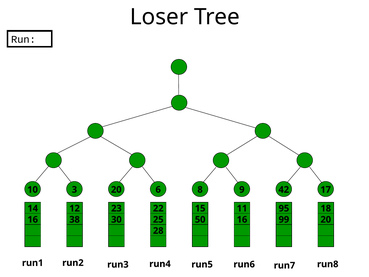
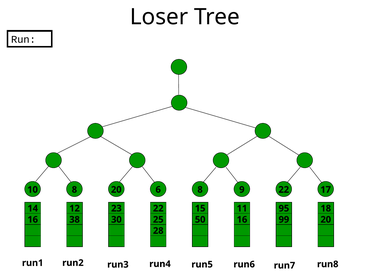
10 3: 3 -> 8 (74, 189)
9 42: 42 -> 22 (284, 189)
